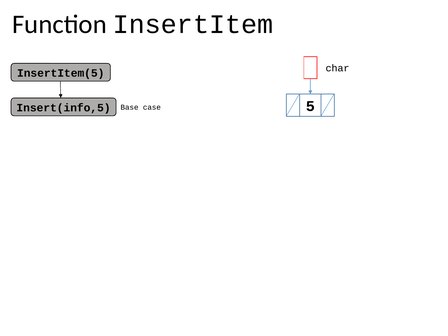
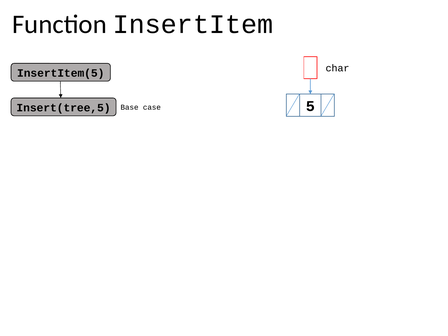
Insert(info,5: Insert(info,5 -> Insert(tree,5 (64, 108)
